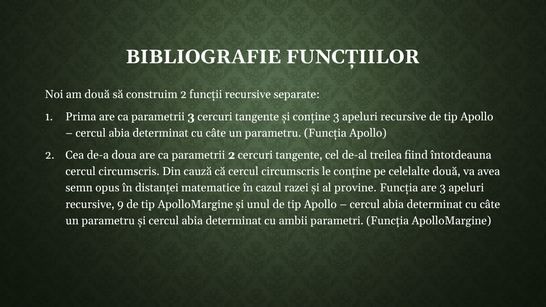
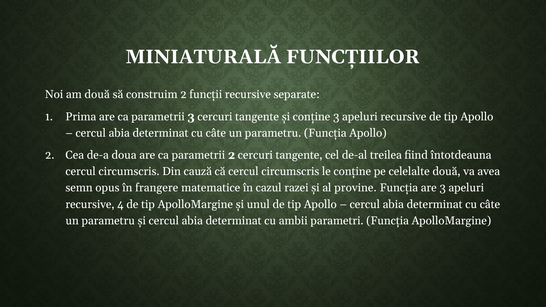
BIBLIOGRAFIE: BIBLIOGRAFIE -> MINIATURALĂ (203, 57)
distanței: distanței -> frangere (157, 188)
9: 9 -> 4 (120, 204)
